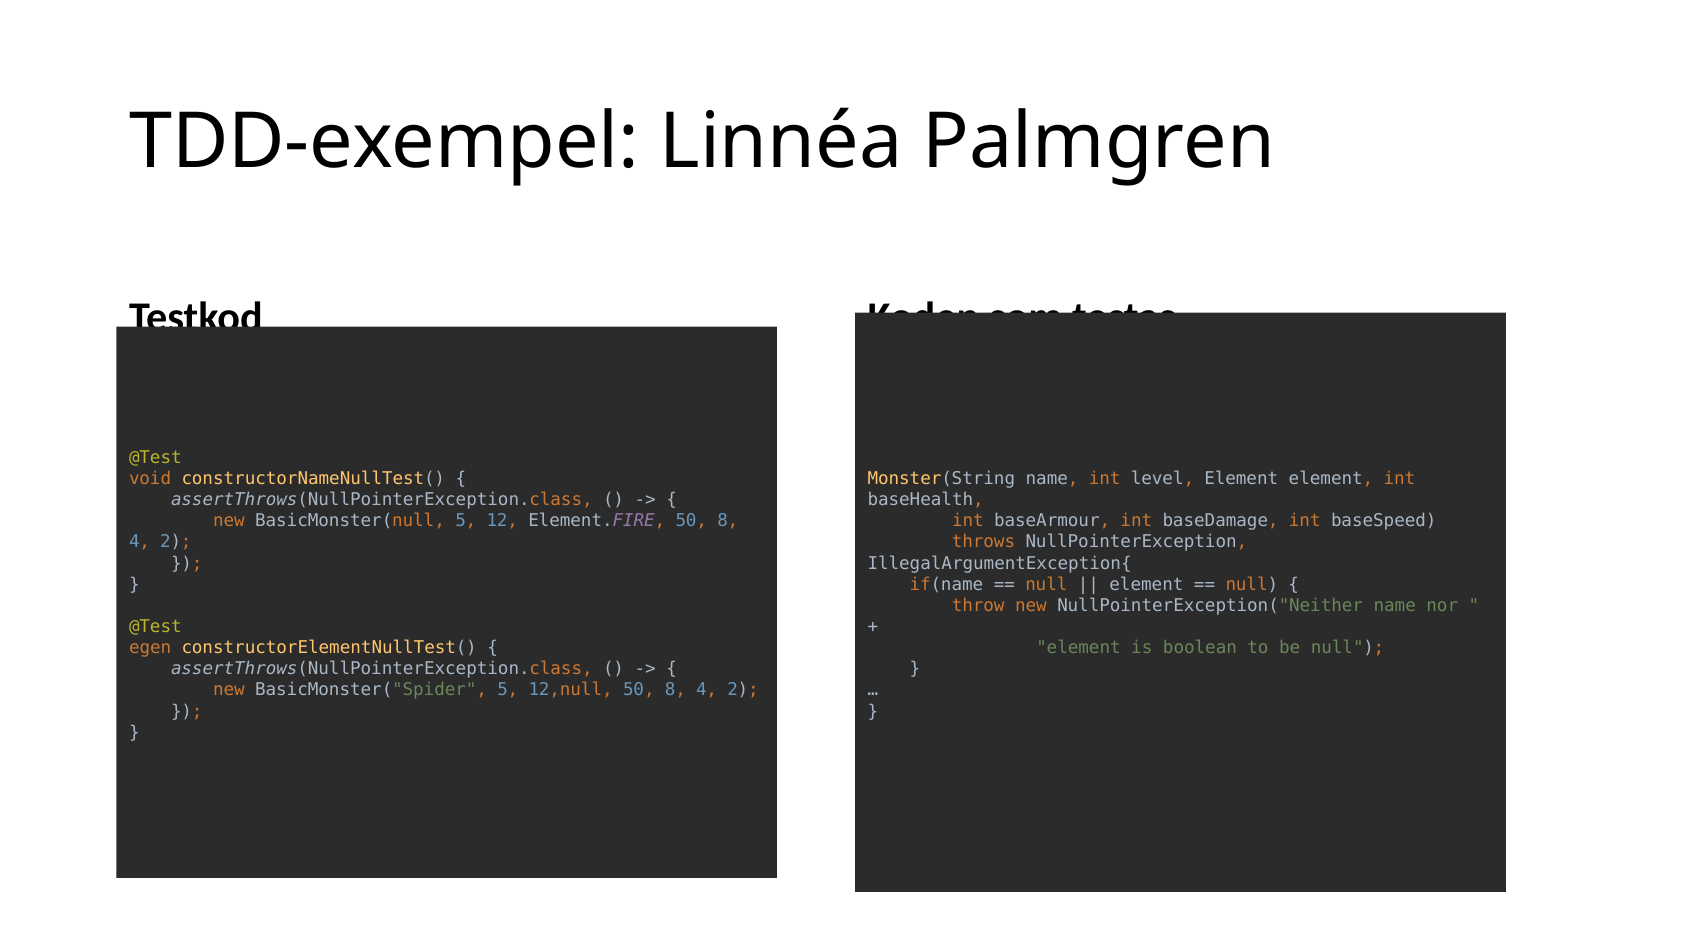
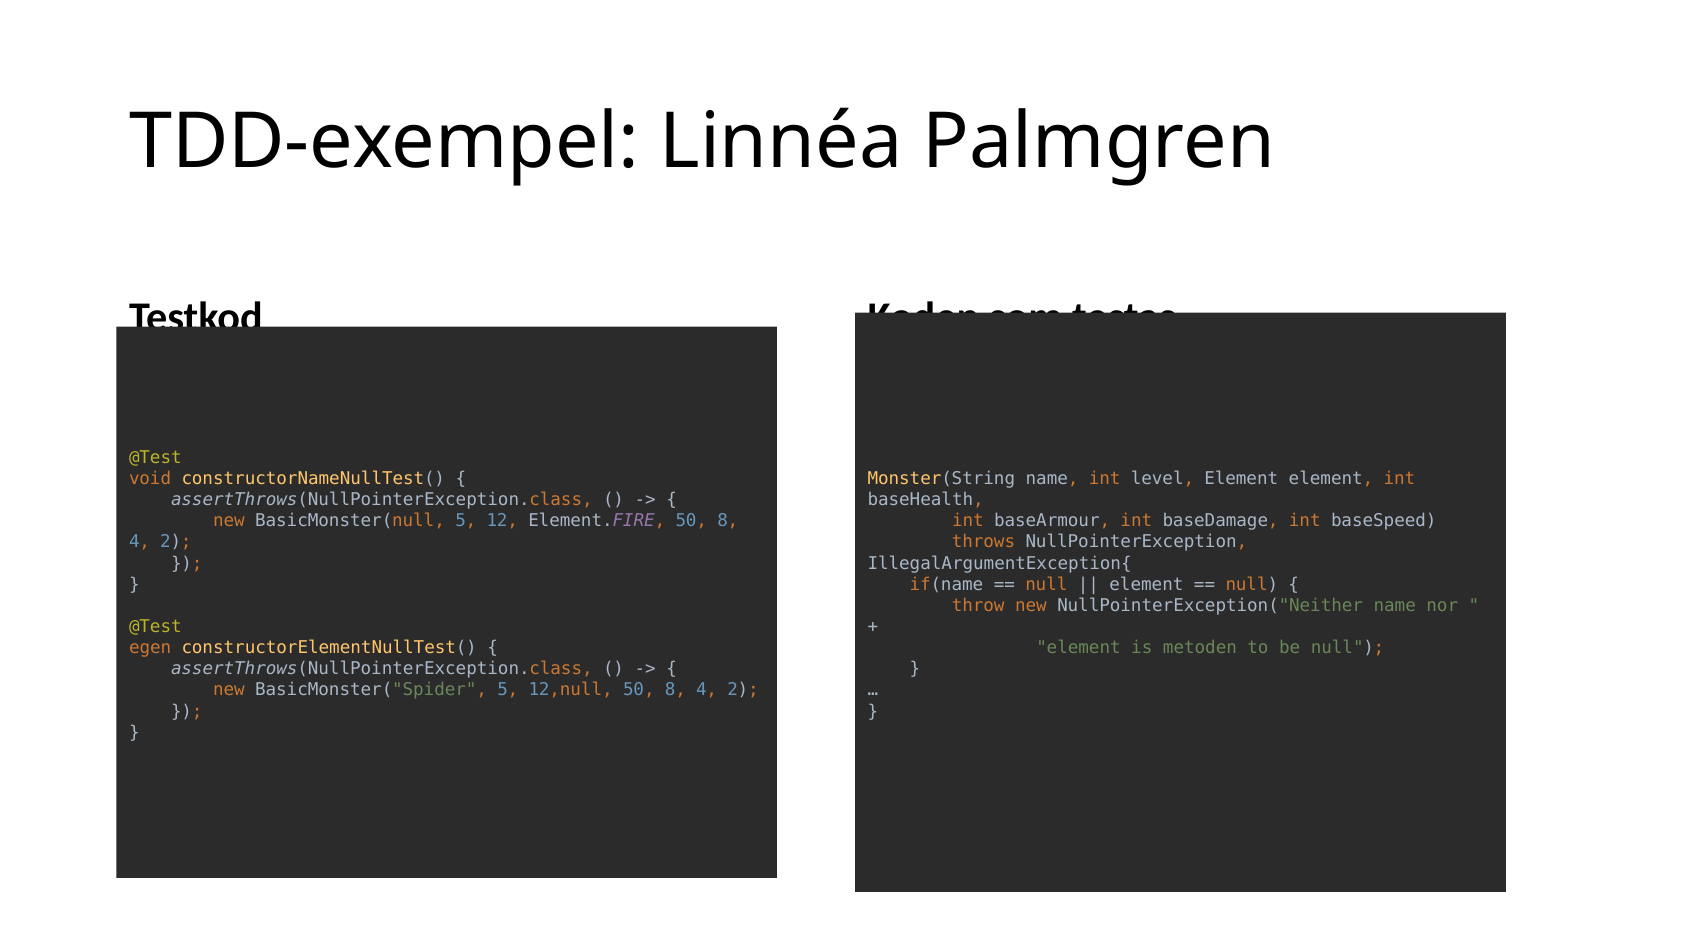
boolean: boolean -> metoden (1200, 648)
